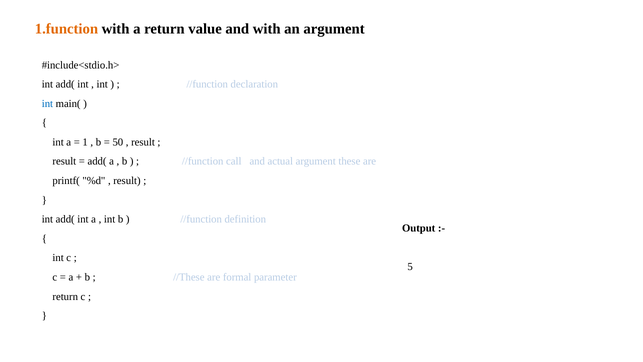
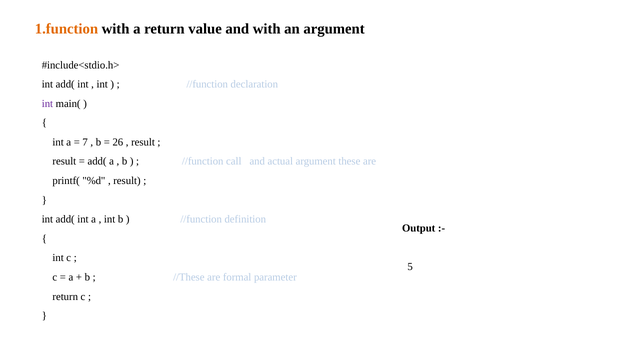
int colour: blue -> purple (47, 104)
1: 1 -> 7 (85, 142)
50: 50 -> 26 (118, 142)
